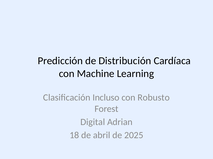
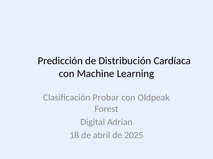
Incluso: Incluso -> Probar (106, 98)
Robusto: Robusto -> Oldpeak (154, 98)
